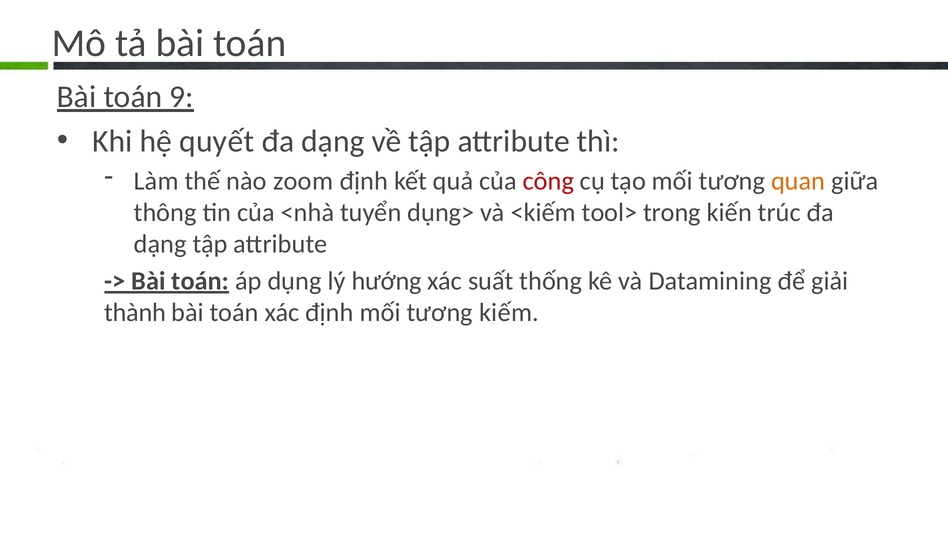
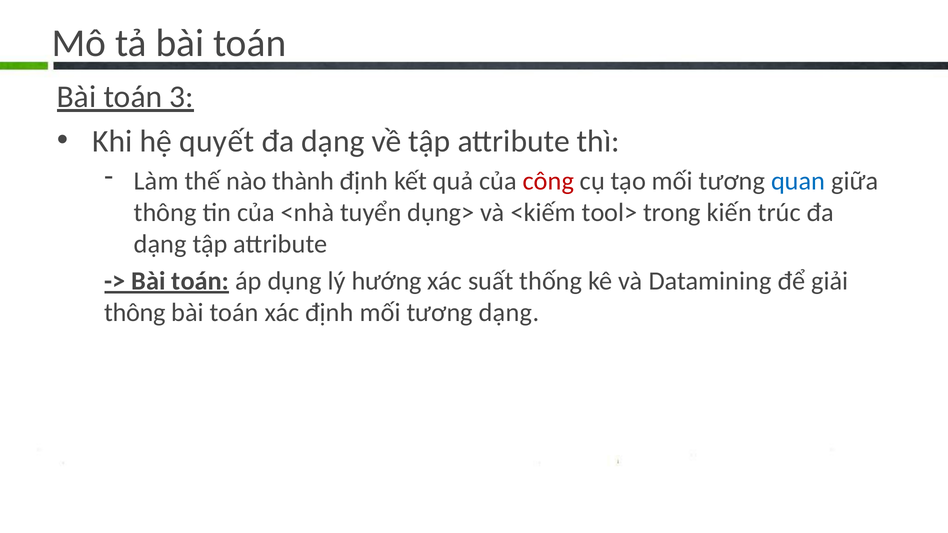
9: 9 -> 3 (182, 97)
zoom: zoom -> thành (303, 181)
quan colour: orange -> blue (798, 181)
thành: thành -> thông (135, 313)
tương kiếm: kiếm -> dạng (509, 313)
